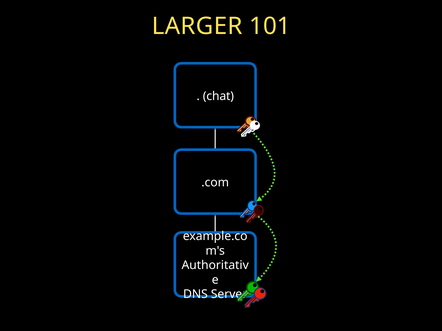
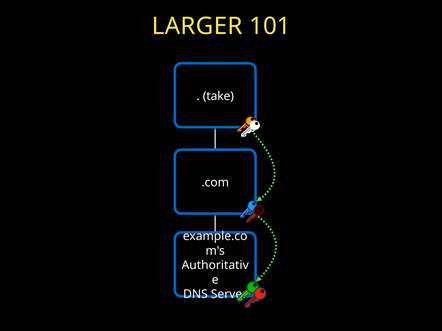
chat: chat -> take (218, 96)
